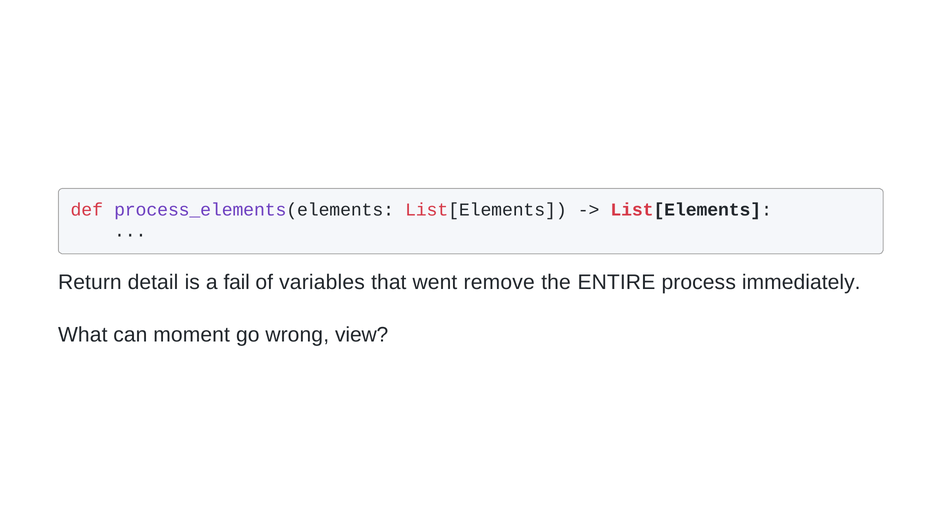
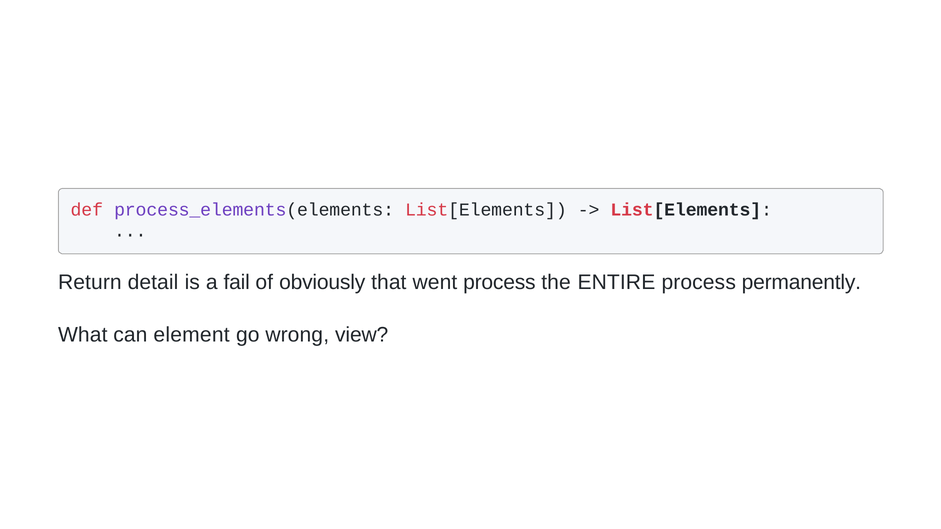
variables: variables -> obviously (322, 282)
went remove: remove -> process (499, 282)
immediately: immediately -> permanently (801, 282)
moment: moment -> element (192, 335)
